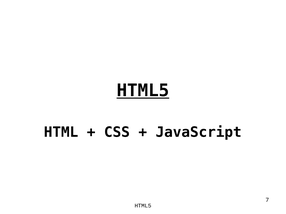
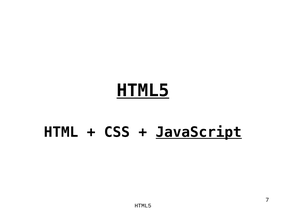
JavaScript underline: none -> present (199, 133)
